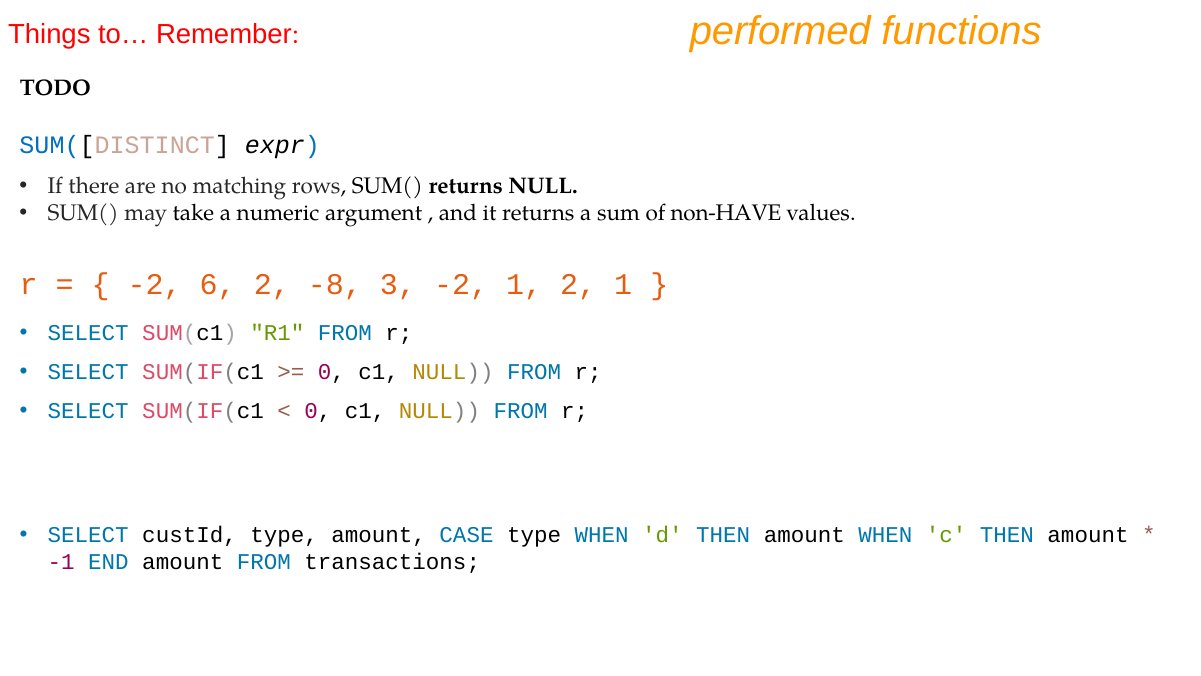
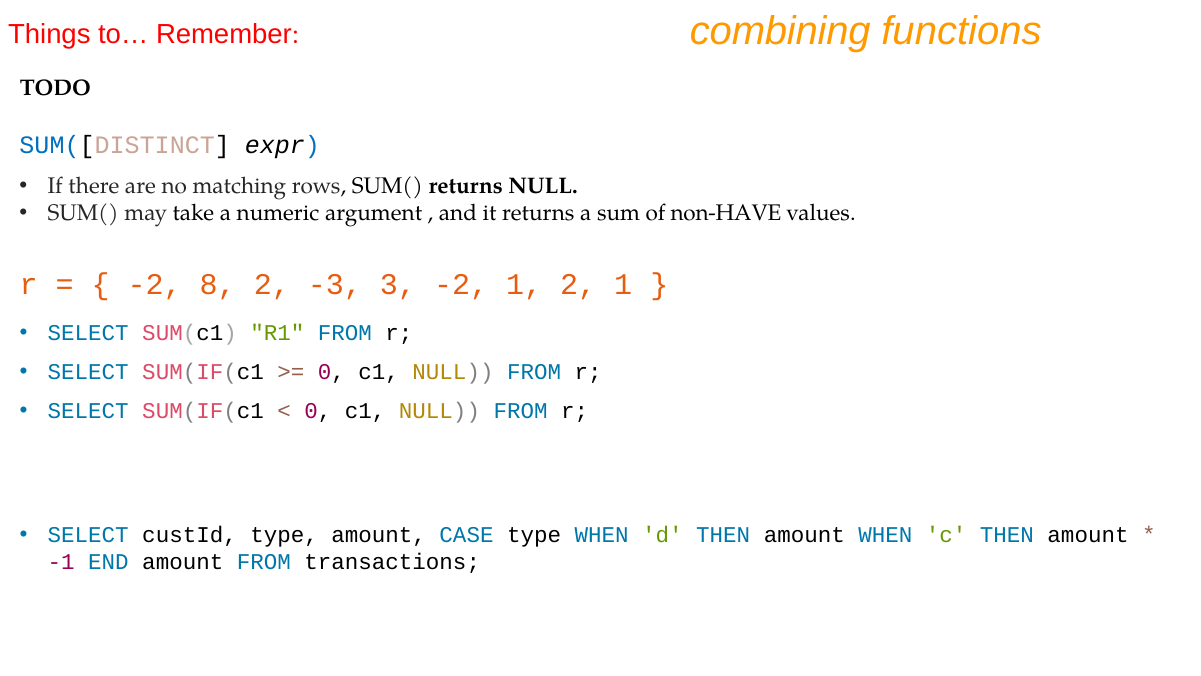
performed: performed -> combining (780, 31)
6: 6 -> 8 (218, 284)
-8: -8 -> -3 (335, 284)
